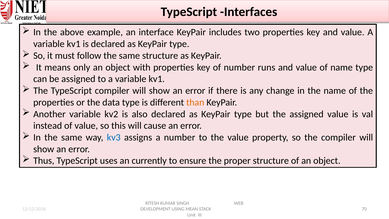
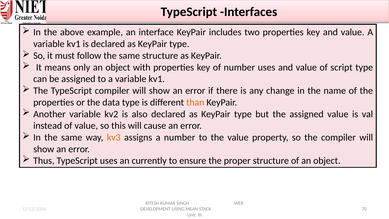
number runs: runs -> uses (267, 67)
of name: name -> script (342, 67)
kv3 colour: blue -> orange (114, 137)
